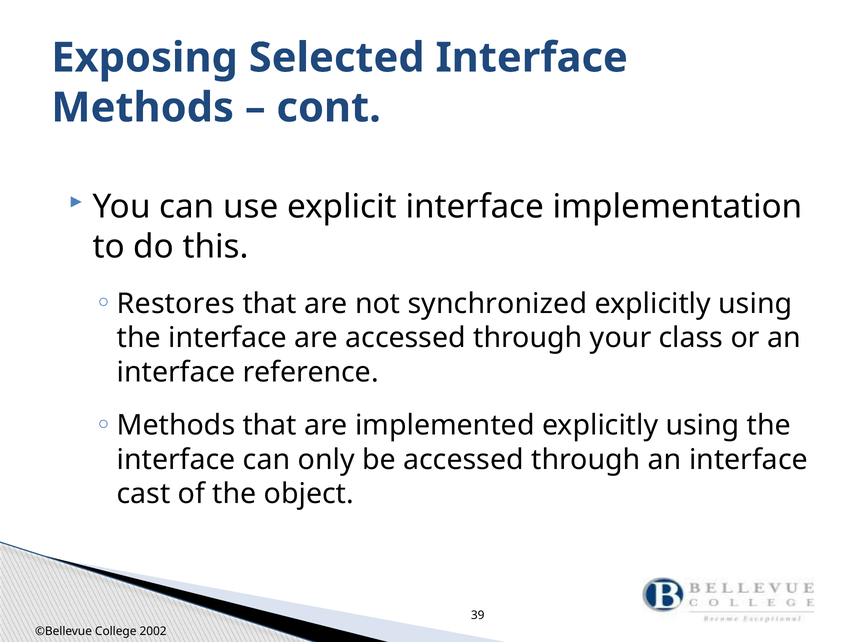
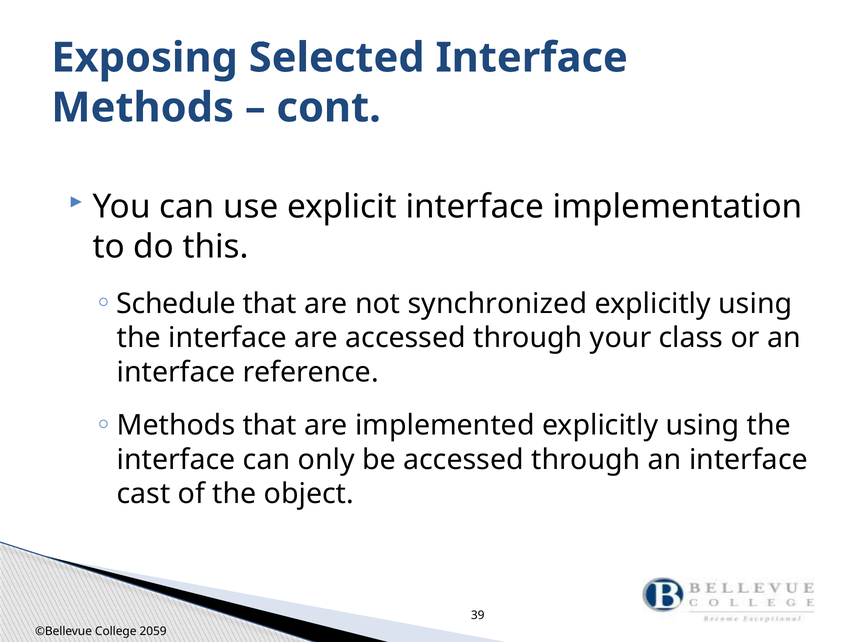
Restores: Restores -> Schedule (176, 304)
2002: 2002 -> 2059 (153, 632)
